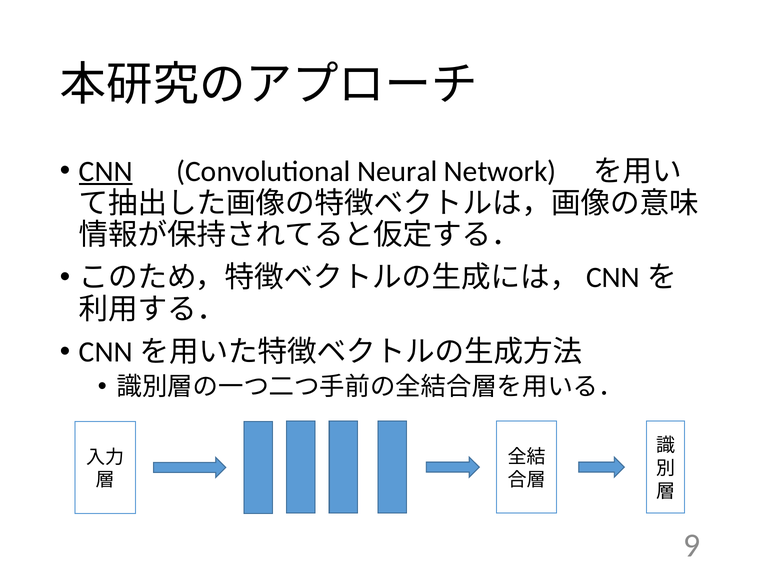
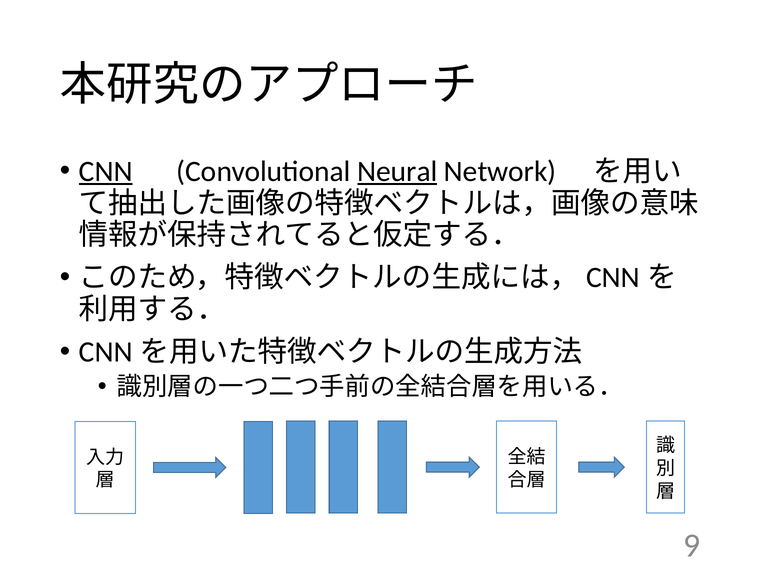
Neural underline: none -> present (397, 171)
